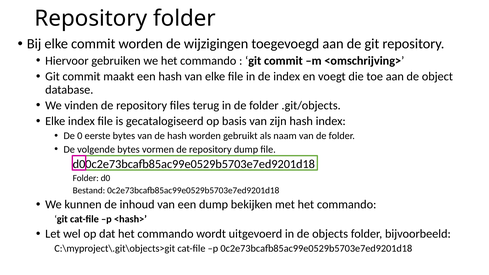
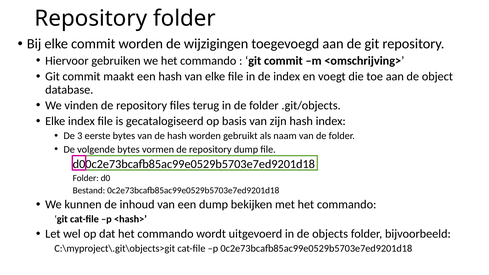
0: 0 -> 3 (80, 136)
